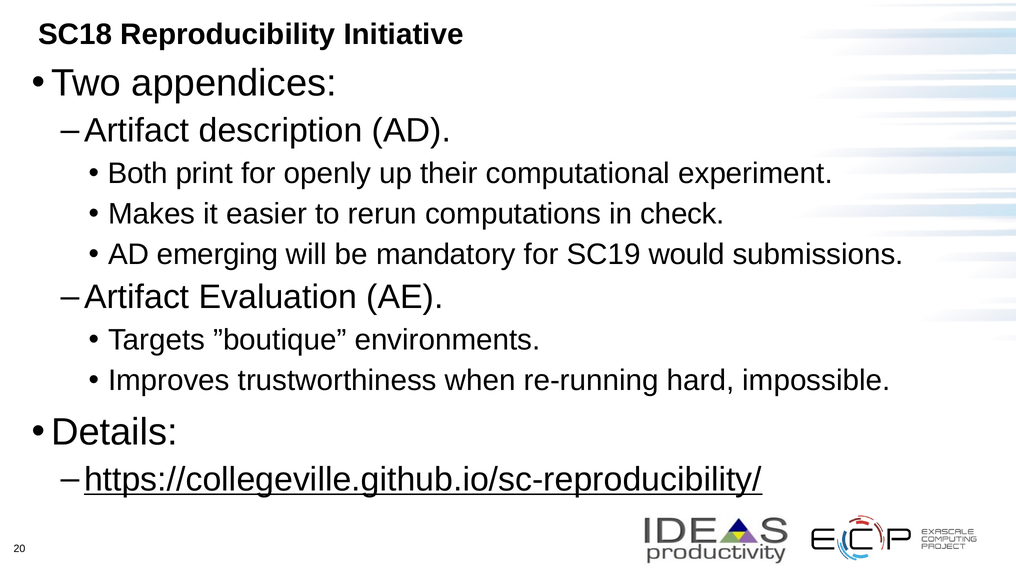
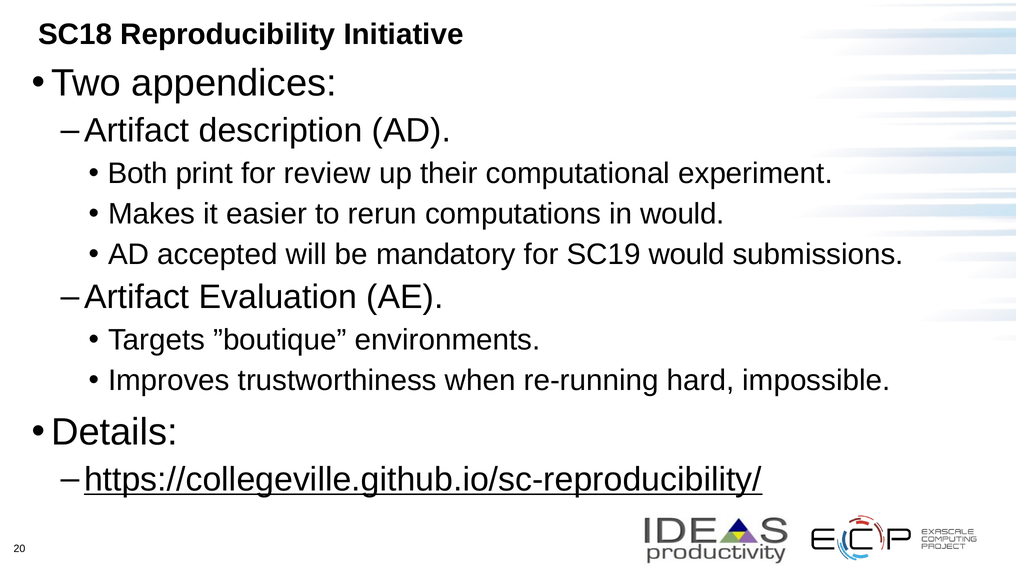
openly: openly -> review (327, 173)
in check: check -> would (682, 214)
emerging: emerging -> accepted (217, 254)
